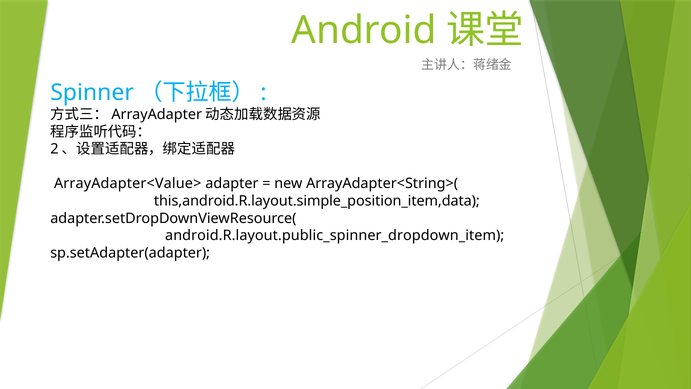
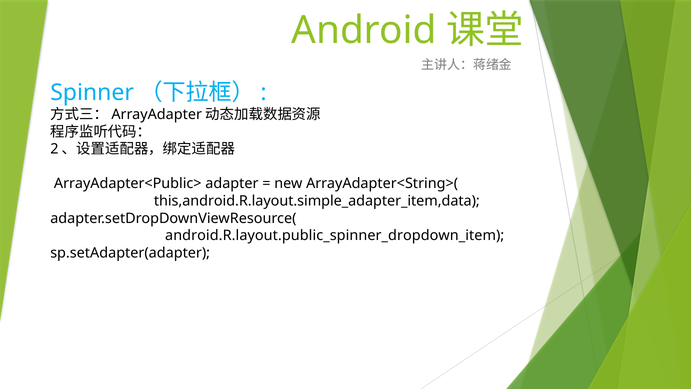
ArrayAdapter<Value>: ArrayAdapter<Value> -> ArrayAdapter<Public> (128, 184)
this,android.R.layout.simple_position_item,data: this,android.R.layout.simple_position_item,data -> this,android.R.layout.simple_adapter_item,data (317, 201)
